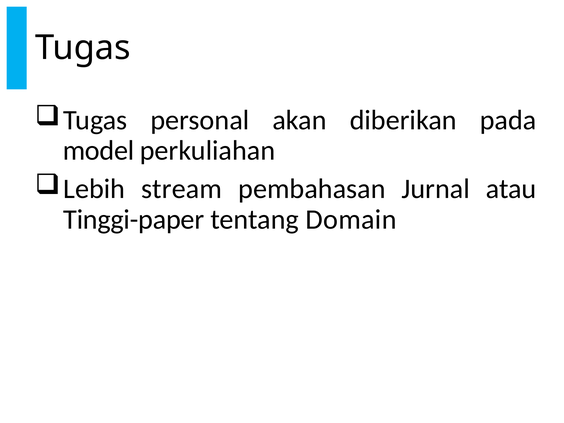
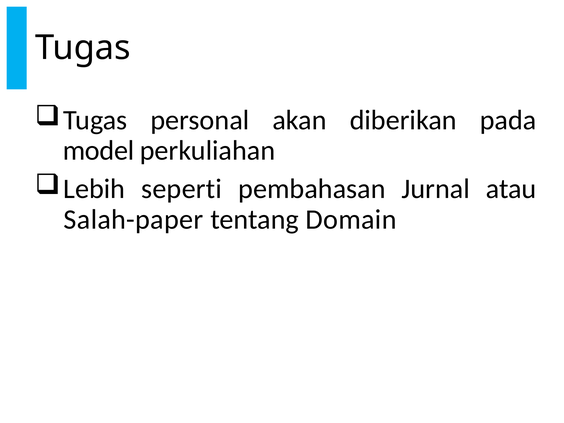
stream: stream -> seperti (182, 189)
Tinggi-paper: Tinggi-paper -> Salah-paper (133, 219)
